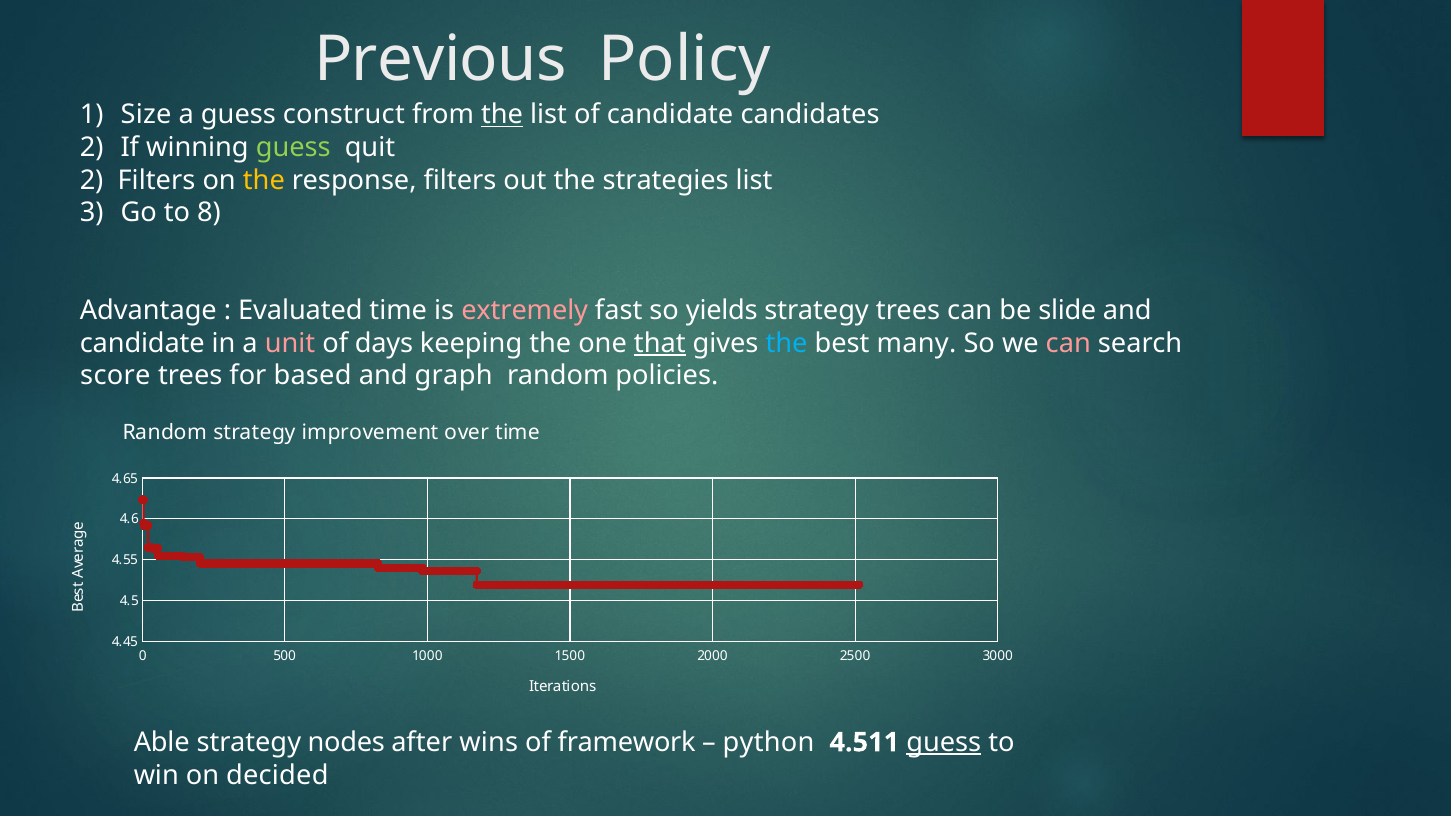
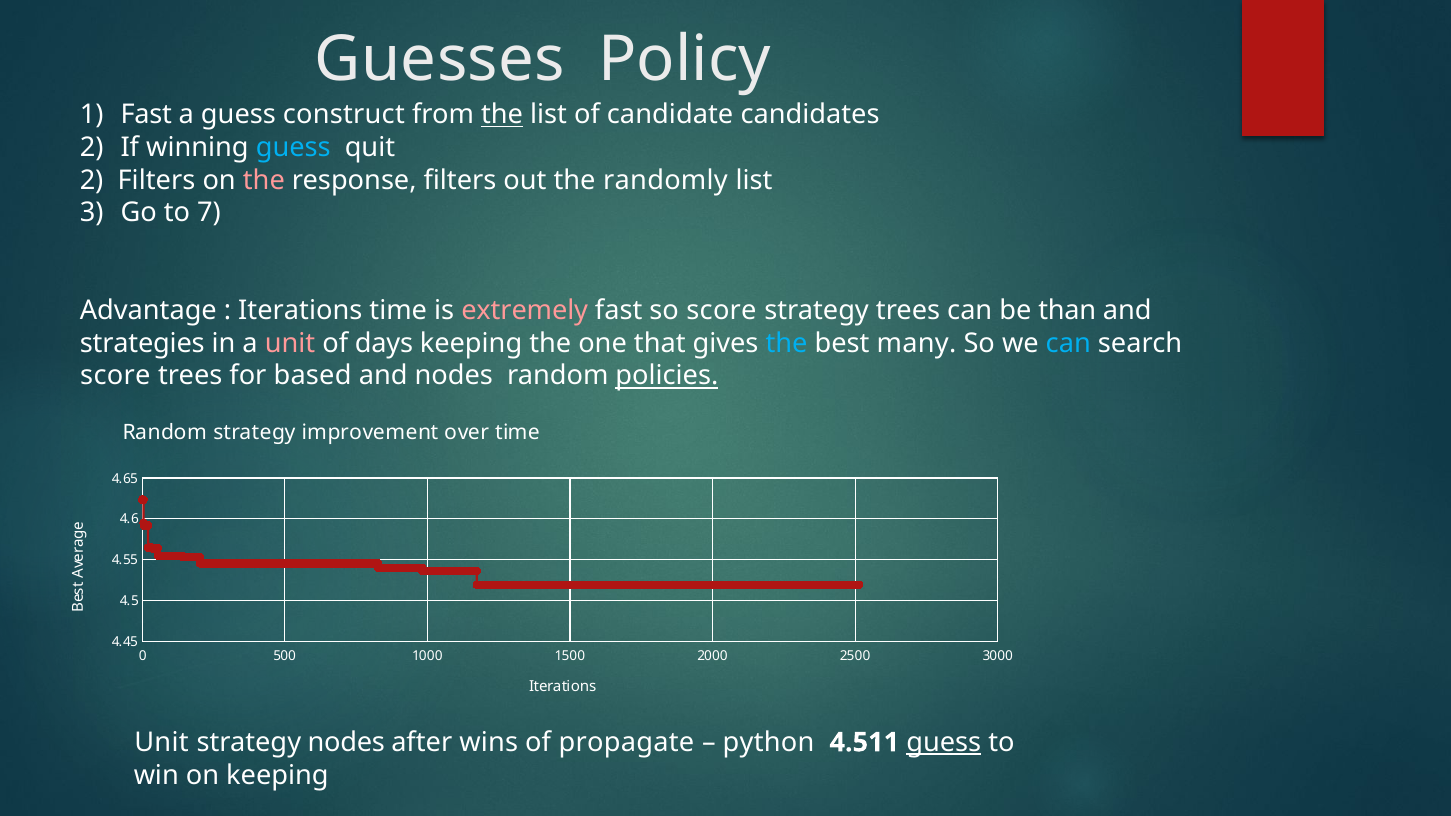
Previous: Previous -> Guesses (440, 59)
1 Size: Size -> Fast (146, 115)
guess colour: light green -> light blue (293, 148)
the colour: yellow -> pink (264, 180)
strategies: strategies -> randomly (665, 180)
8: 8 -> 7 (209, 213)
Evaluated: Evaluated -> Iterations (300, 311)
so yields: yields -> score (721, 311)
slide: slide -> than (1067, 311)
candidate: candidate -> strategies (142, 343)
that underline: present -> none (660, 343)
can colour: pink -> light blue (1068, 343)
and graph: graph -> nodes (454, 376)
policies underline: none -> present (667, 376)
Able: Able -> Unit (161, 743)
framework: framework -> propagate (626, 743)
on decided: decided -> keeping (277, 775)
